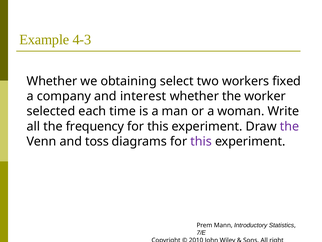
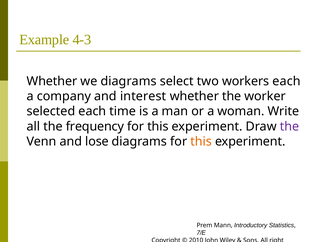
we obtaining: obtaining -> diagrams (129, 81)
workers fixed: fixed -> each (287, 81)
toss: toss -> lose (97, 141)
this colour: purple -> orange (201, 141)
